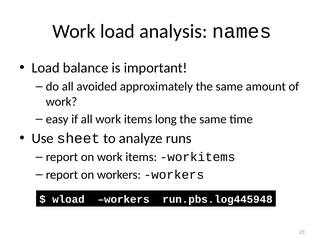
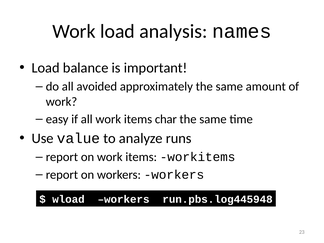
long: long -> char (166, 119)
sheet: sheet -> value (78, 138)
